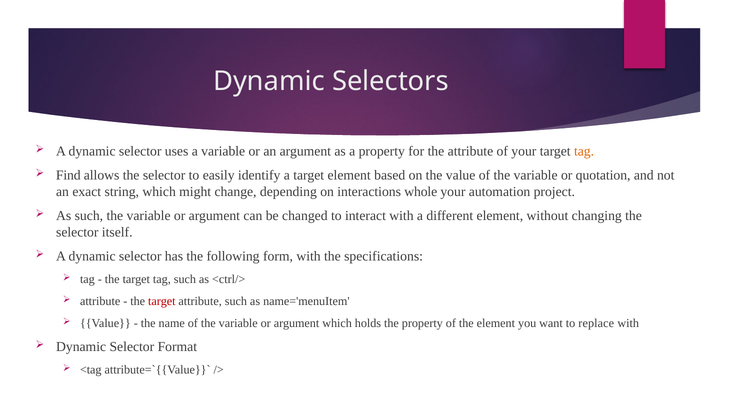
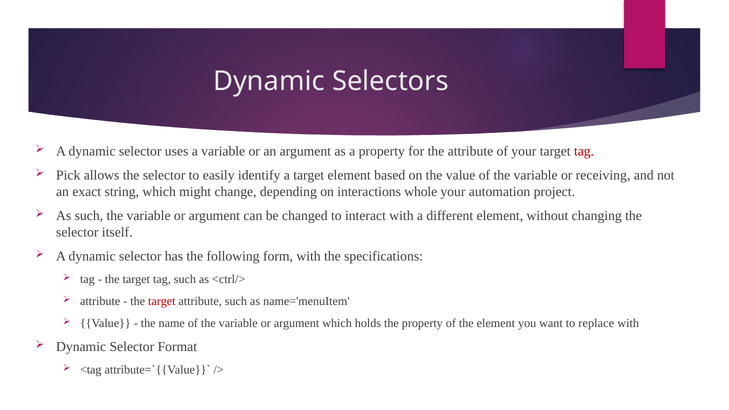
tag colour: orange -> red (584, 151)
Find: Find -> Pick (68, 175)
quotation: quotation -> receiving (603, 175)
